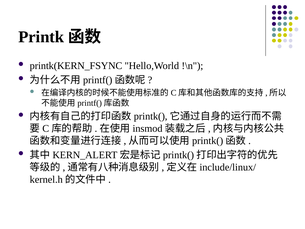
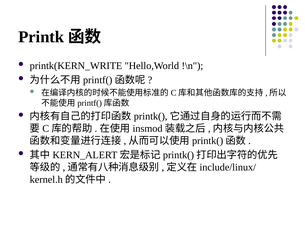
printk(KERN_FSYNC: printk(KERN_FSYNC -> printk(KERN_WRITE (76, 66)
